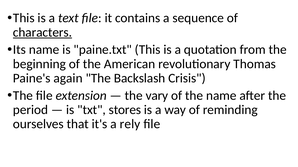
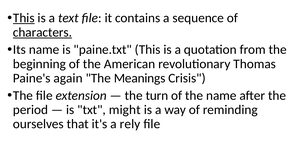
This underline: none -> present (24, 18)
Backslash: Backslash -> Meanings (140, 78)
vary: vary -> turn (157, 96)
stores: stores -> might (125, 110)
